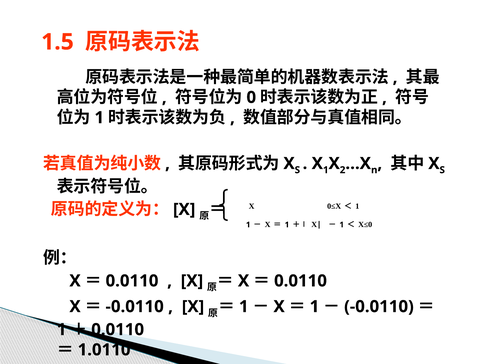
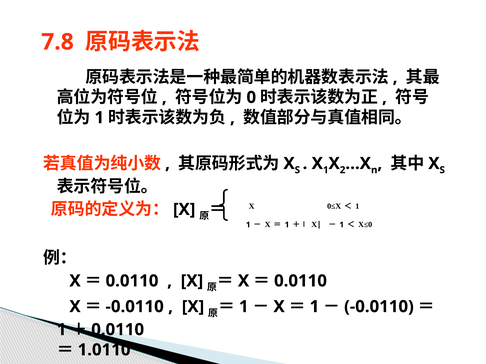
1.5: 1.5 -> 7.8 (57, 42)
